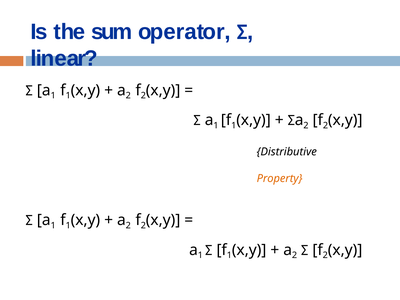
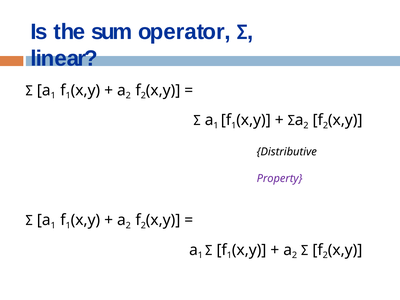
Property colour: orange -> purple (280, 178)
